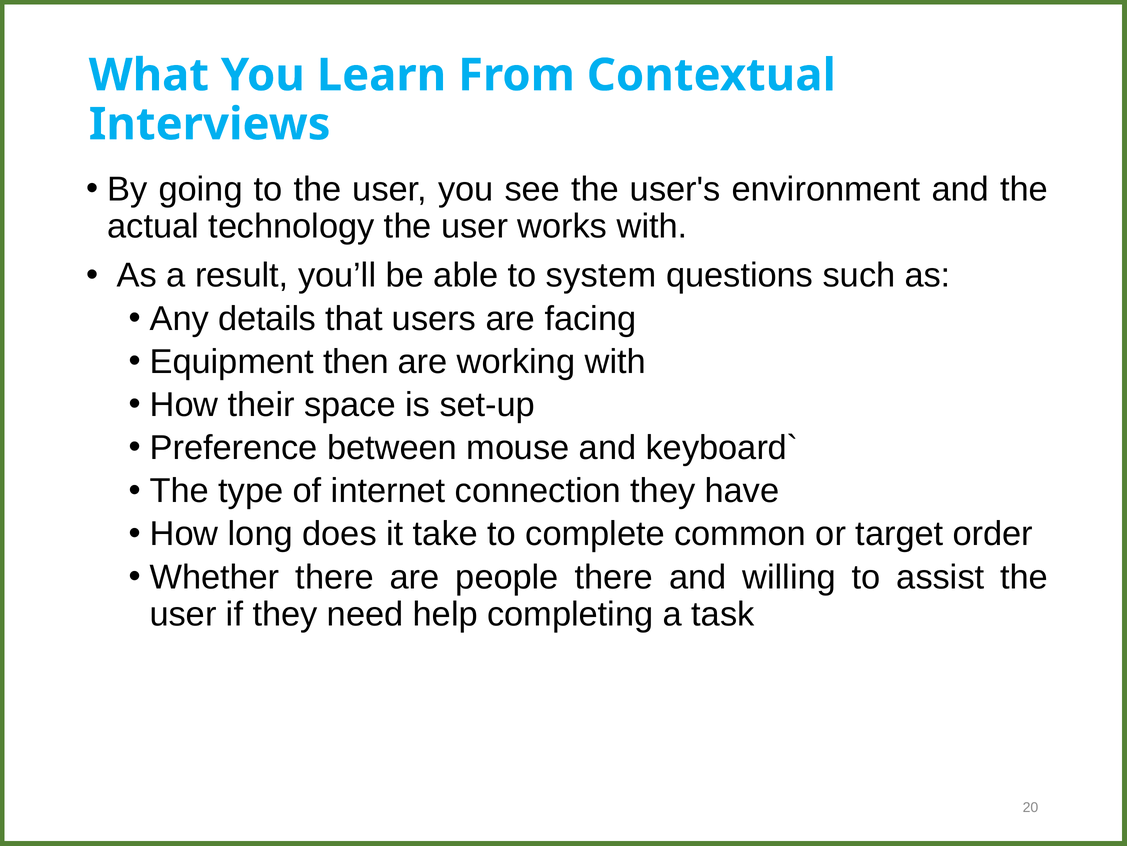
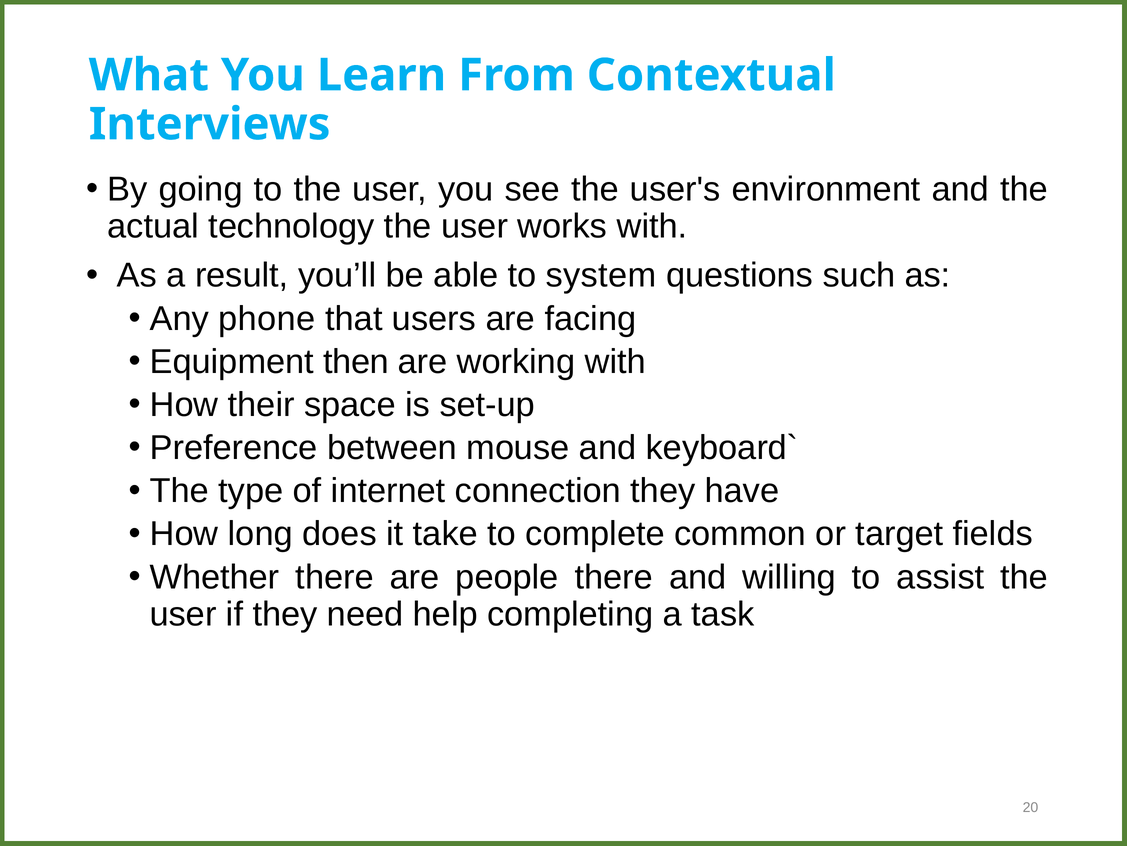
details: details -> phone (267, 318)
order: order -> fields (993, 534)
